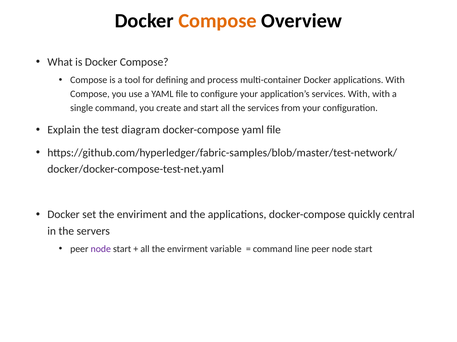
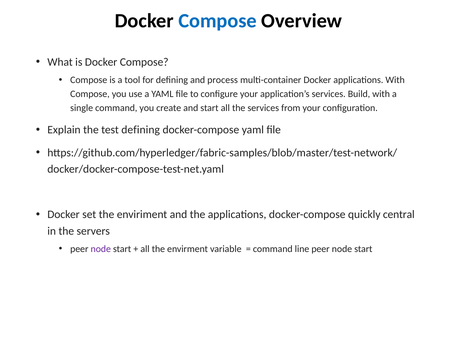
Compose colour: orange -> blue (218, 21)
services With: With -> Build (359, 94)
test diagram: diagram -> defining (141, 130)
